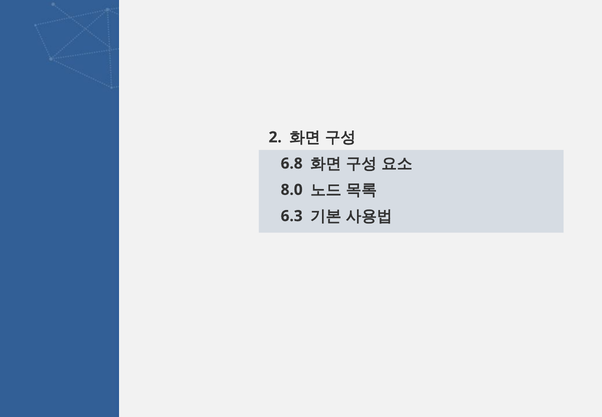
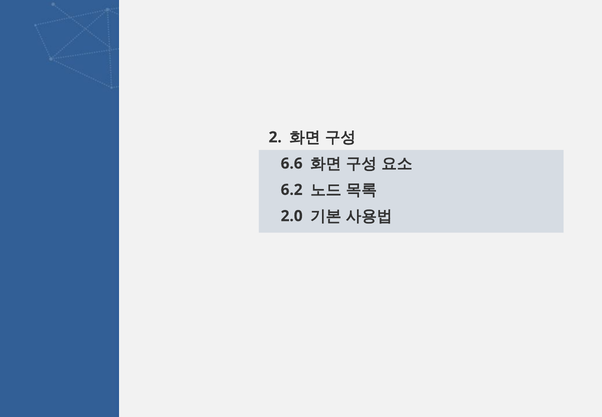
6.8: 6.8 -> 6.6 (292, 163)
8.0: 8.0 -> 6.2 (292, 190)
6.3: 6.3 -> 2.0 (292, 216)
